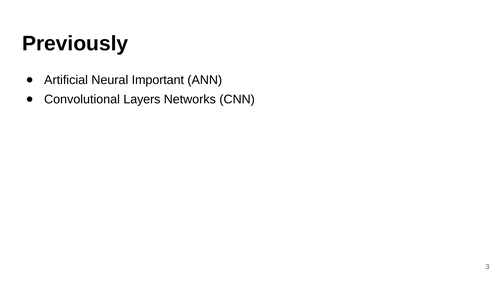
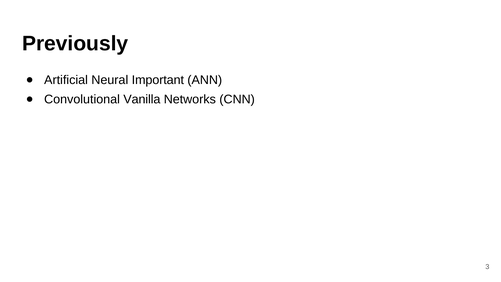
Layers: Layers -> Vanilla (142, 99)
